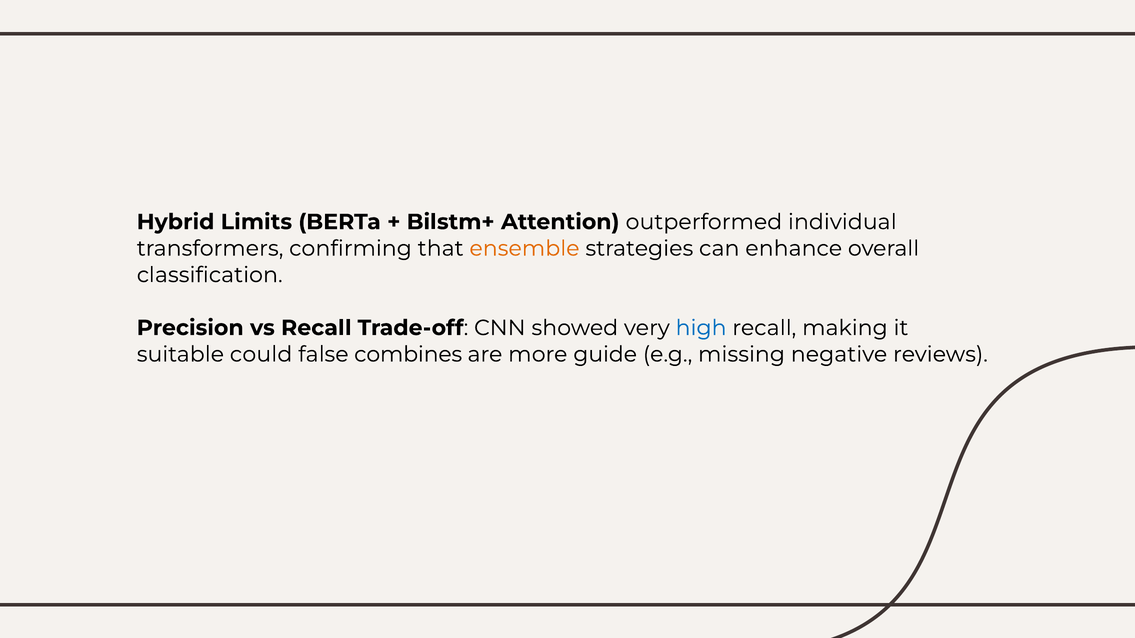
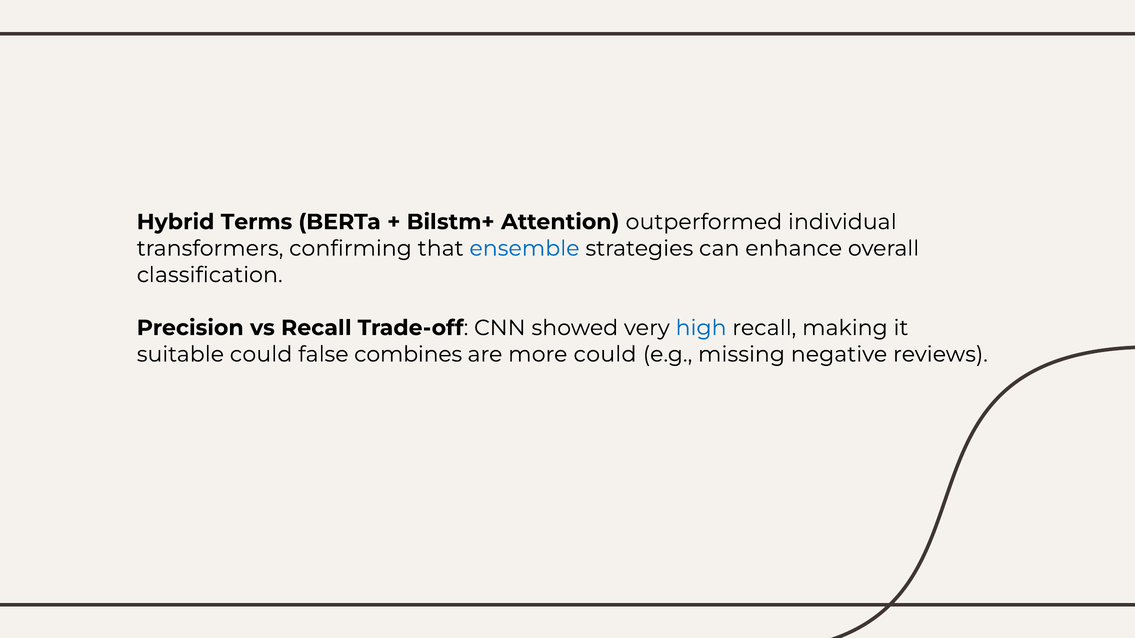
Limits: Limits -> Terms (256, 222)
ensemble colour: orange -> blue (524, 249)
more guide: guide -> could (605, 355)
